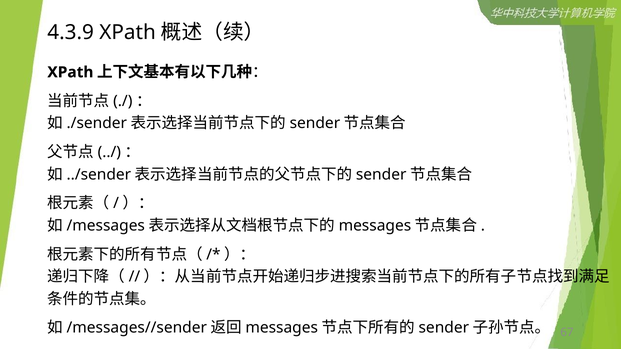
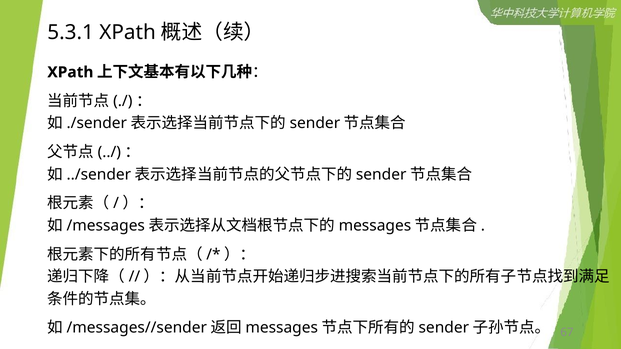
4.3.9: 4.3.9 -> 5.3.1 (71, 32)
